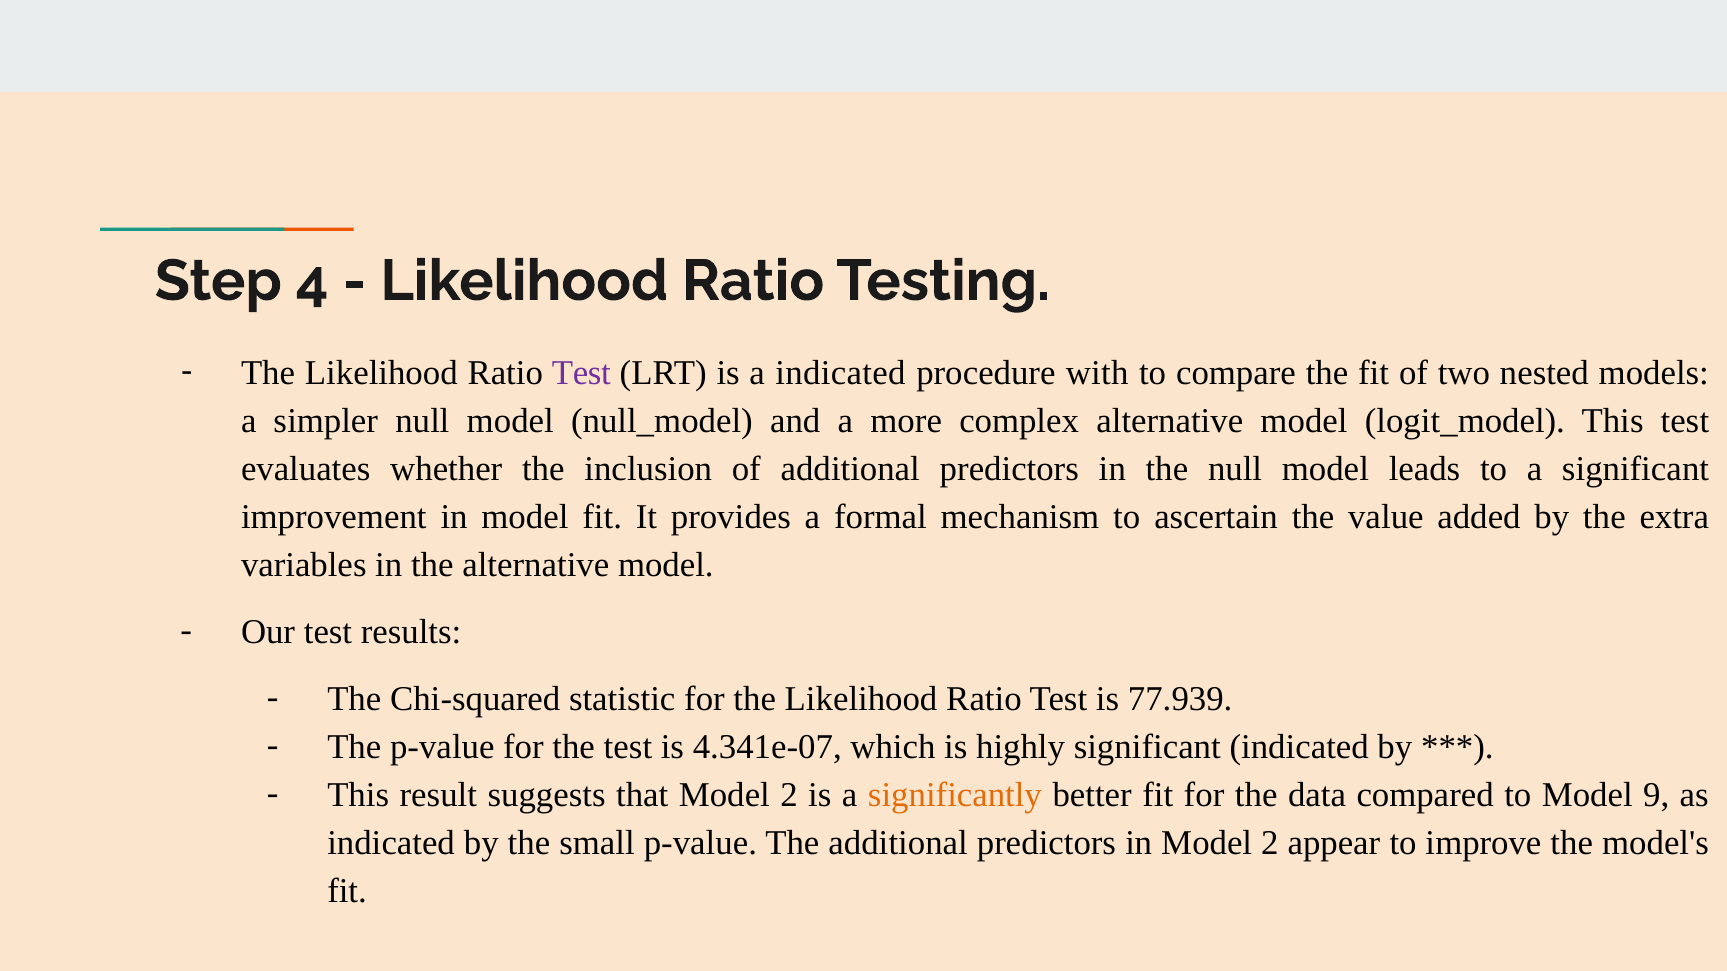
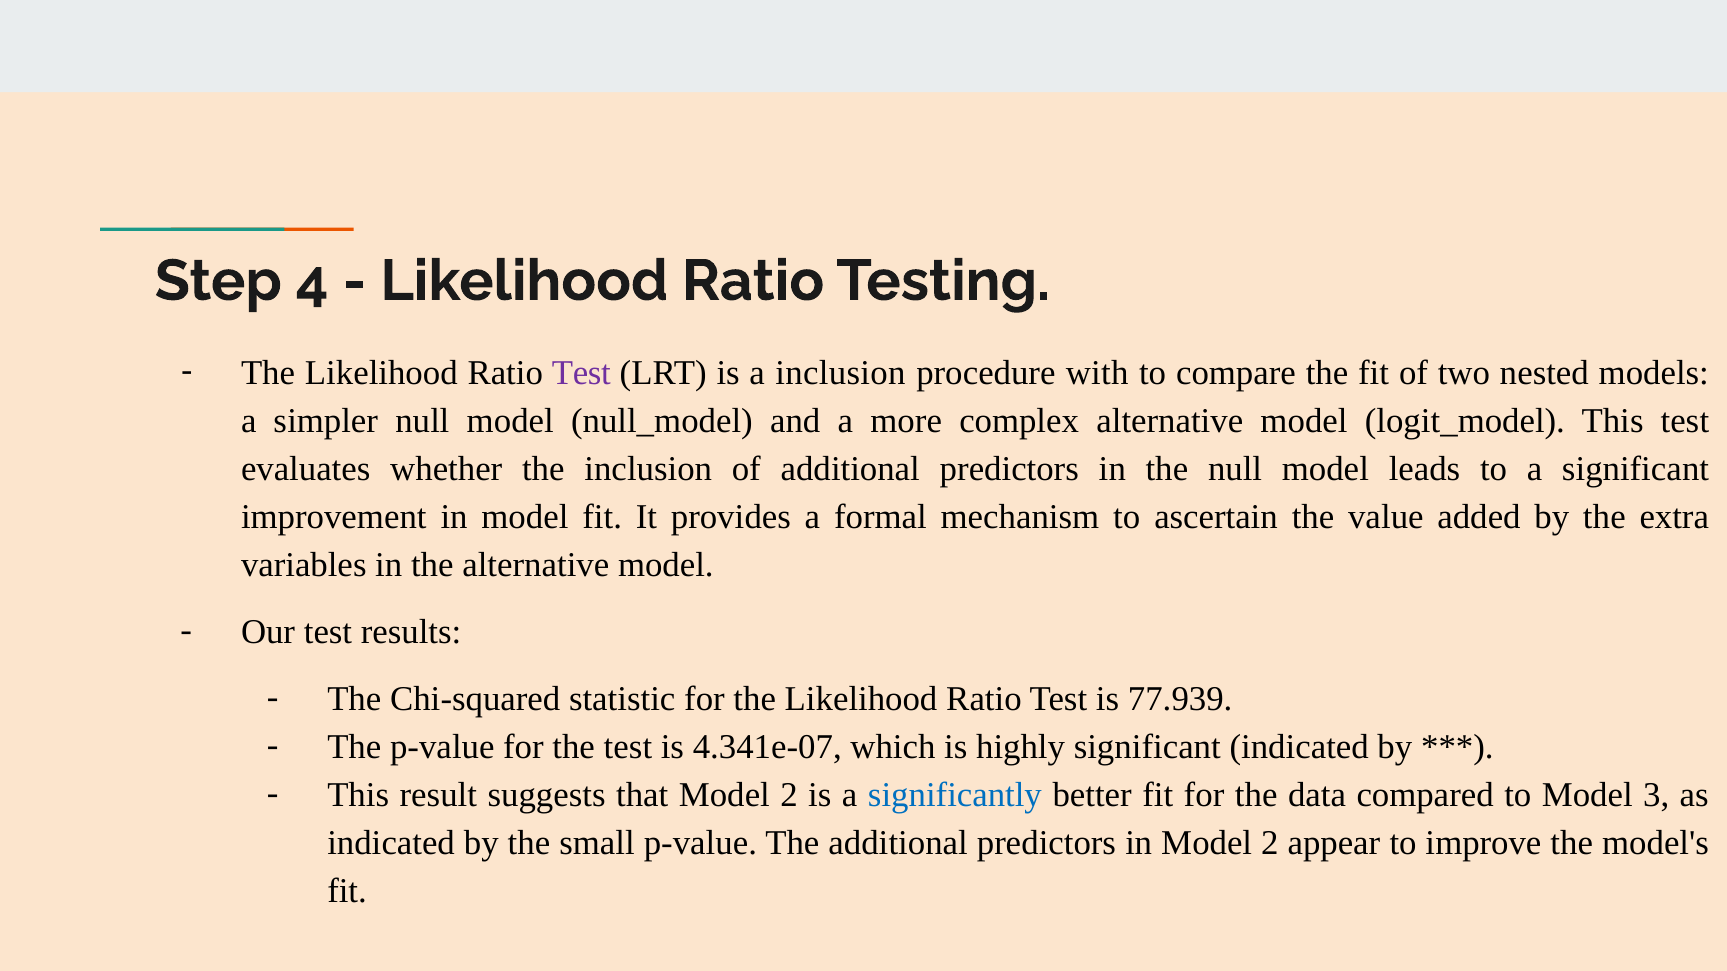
a indicated: indicated -> inclusion (840, 373)
significantly colour: orange -> blue (955, 796)
9: 9 -> 3 (1656, 796)
